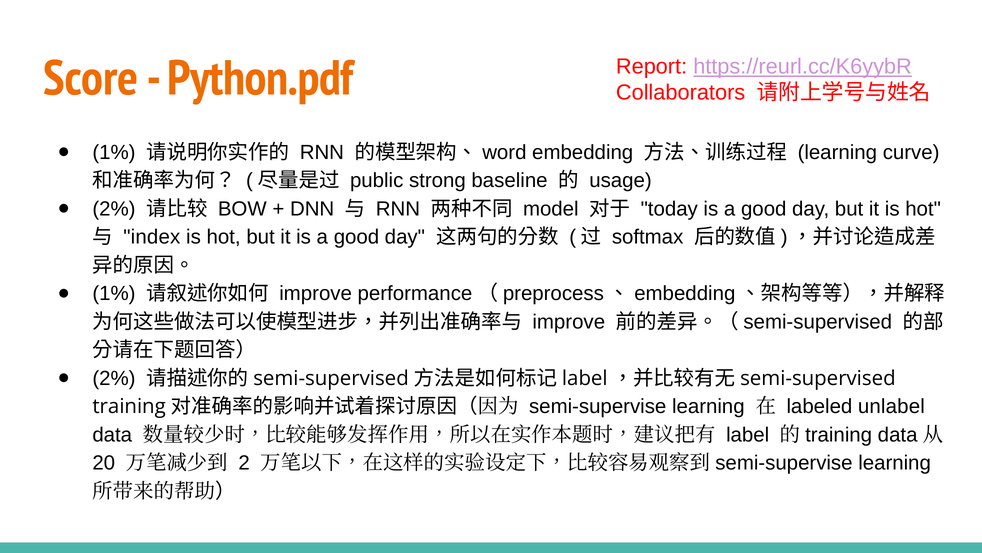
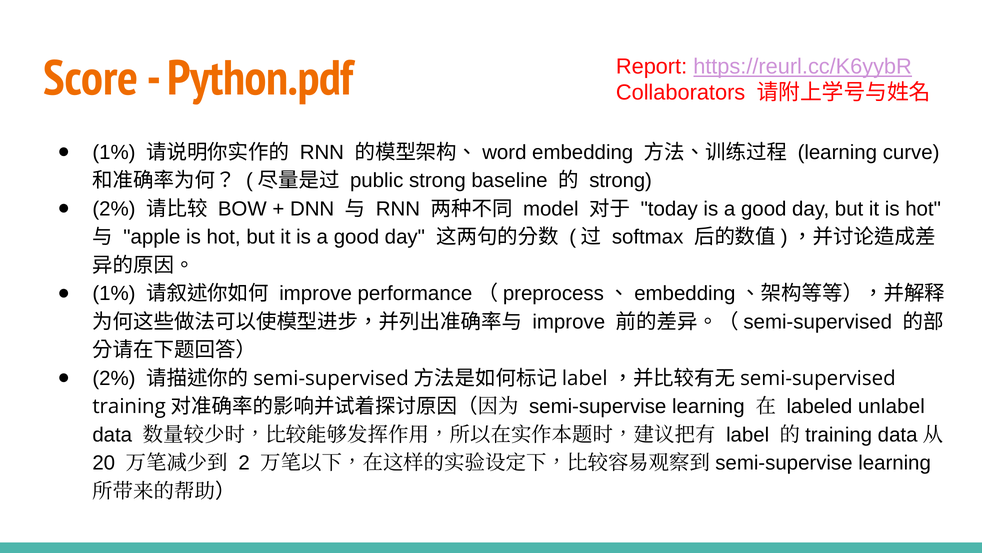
usage: usage -> strong (621, 180)
index: index -> apple (152, 237)
